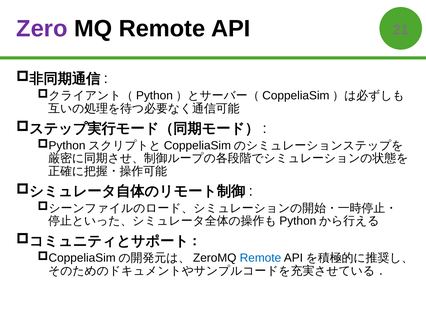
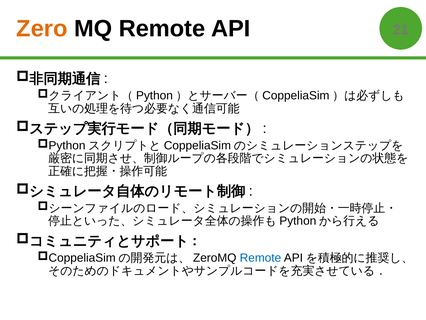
Zero colour: purple -> orange (42, 29)
